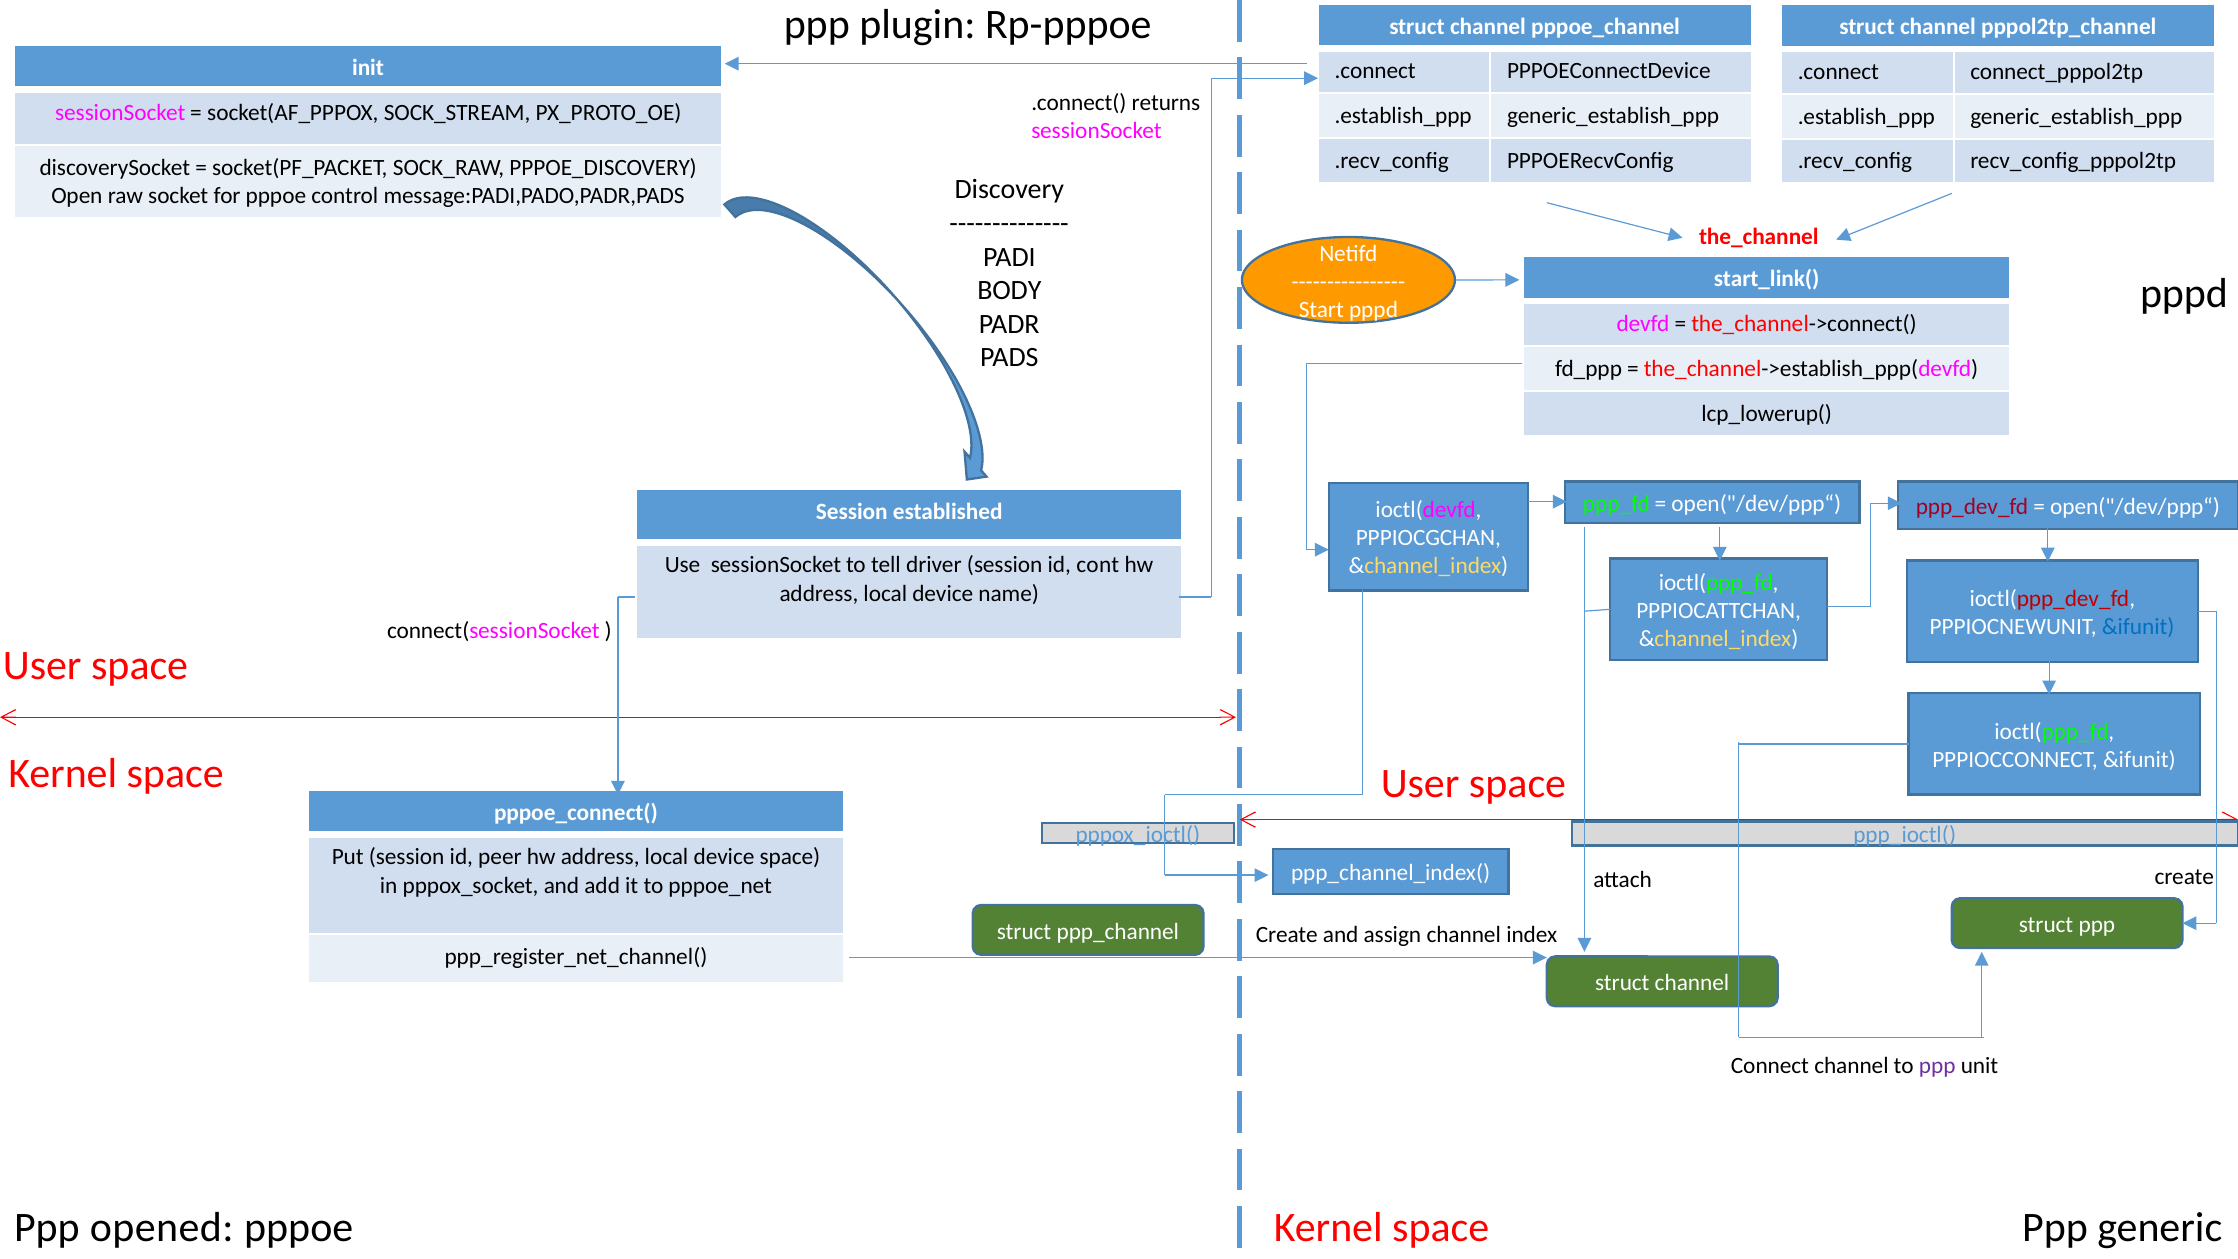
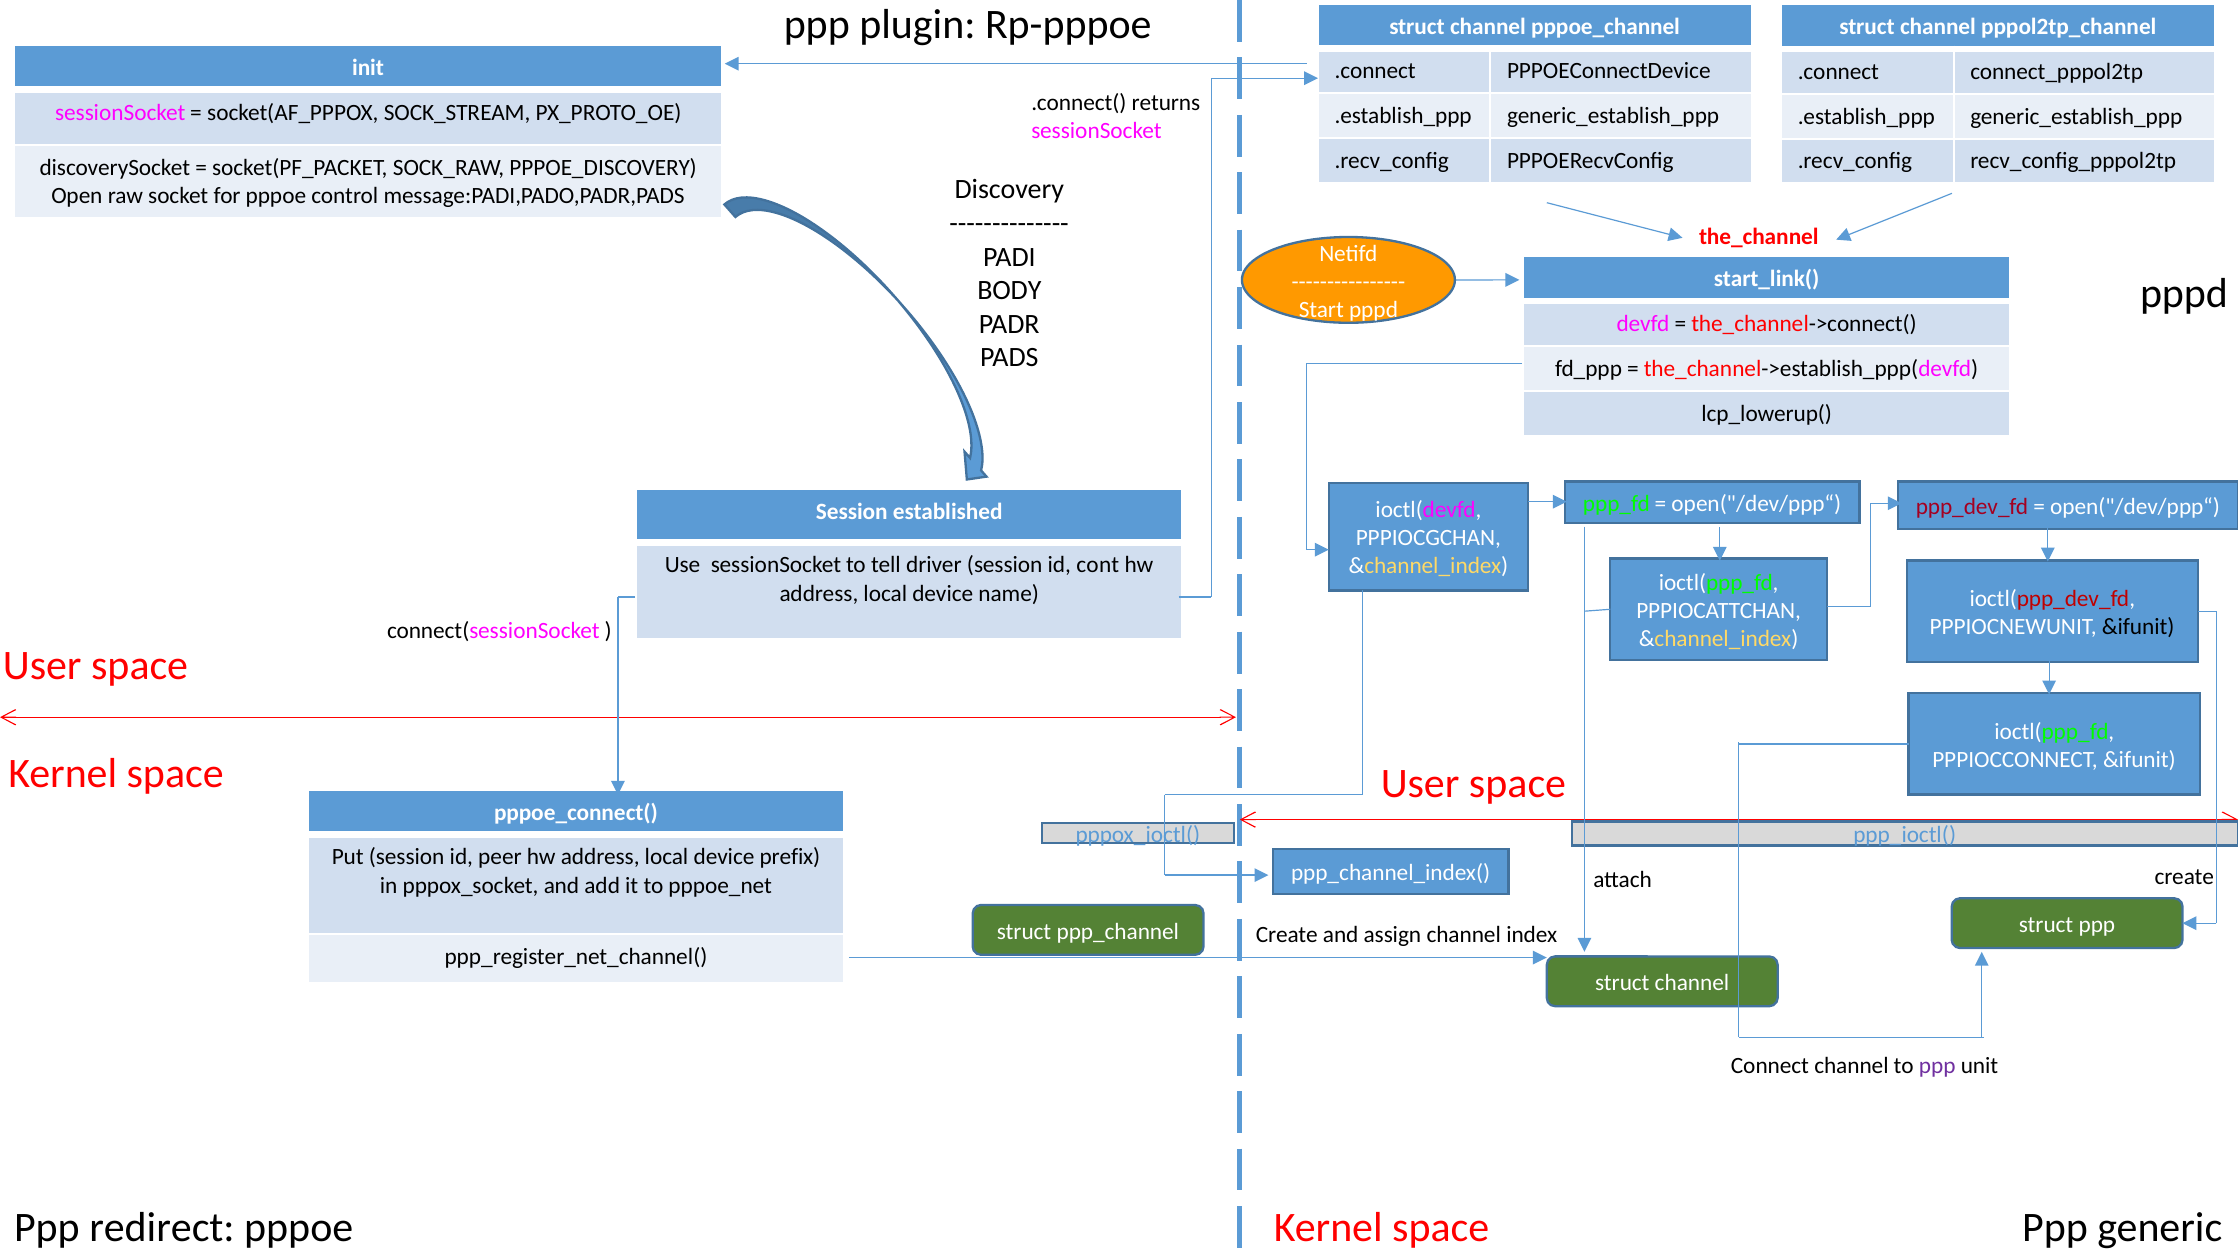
&ifunit colour: blue -> black (2138, 627)
device space: space -> prefix (790, 857)
opened: opened -> redirect (162, 1227)
